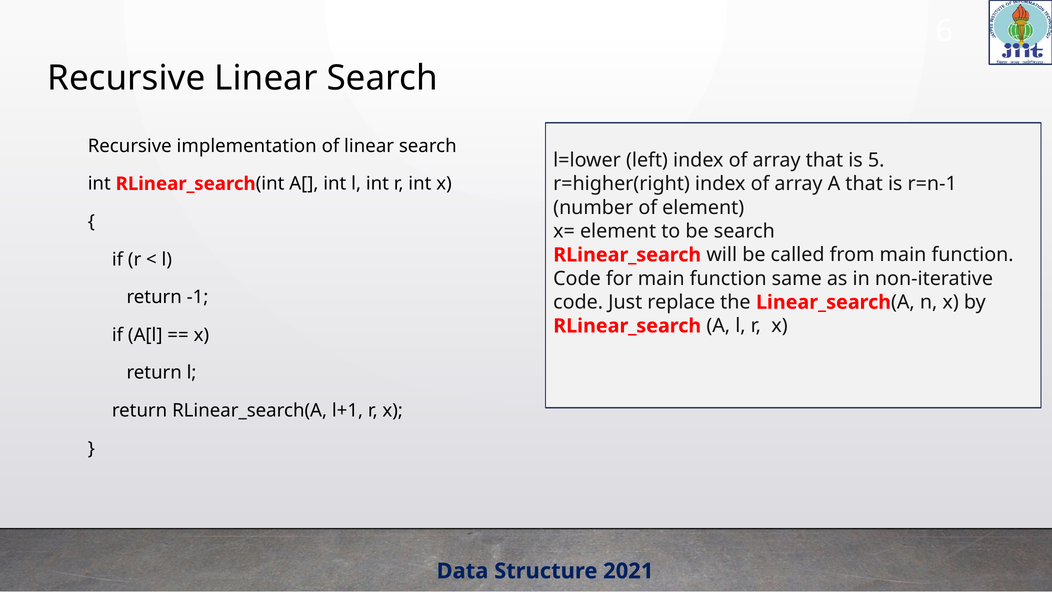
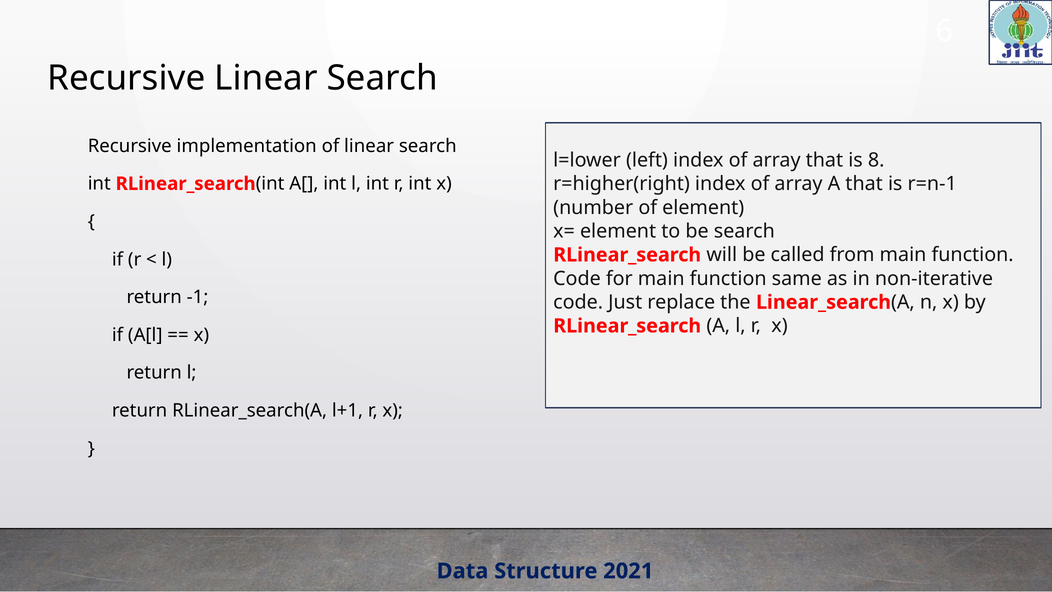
5: 5 -> 8 (876, 160)
